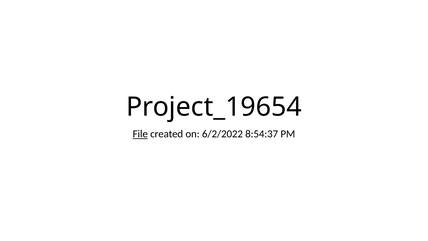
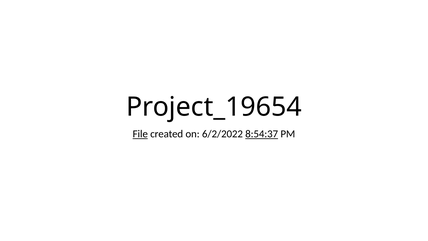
8:54:37 underline: none -> present (262, 134)
